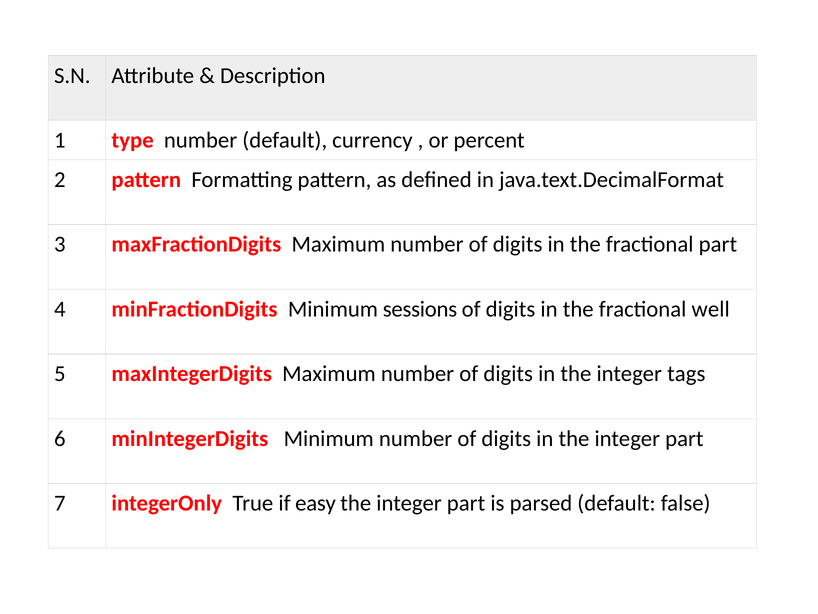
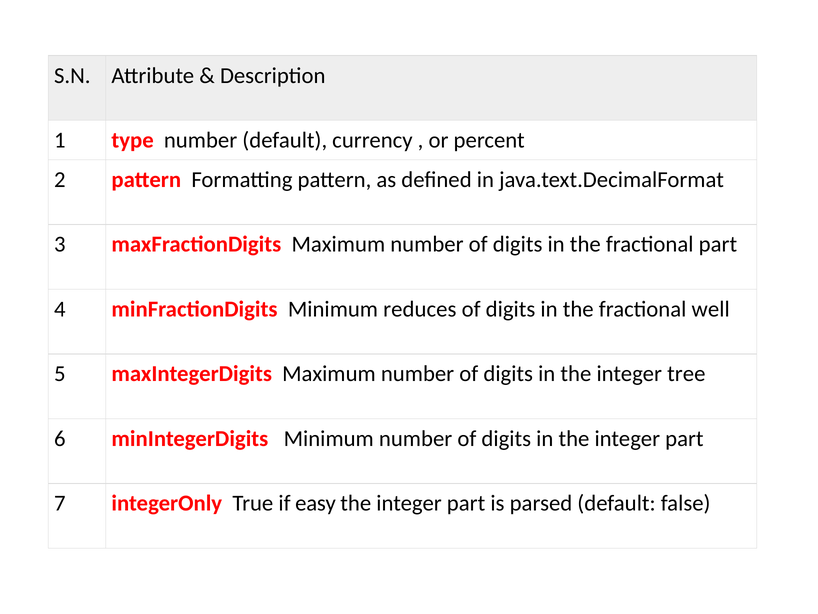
sessions: sessions -> reduces (420, 309)
tags: tags -> tree (686, 374)
